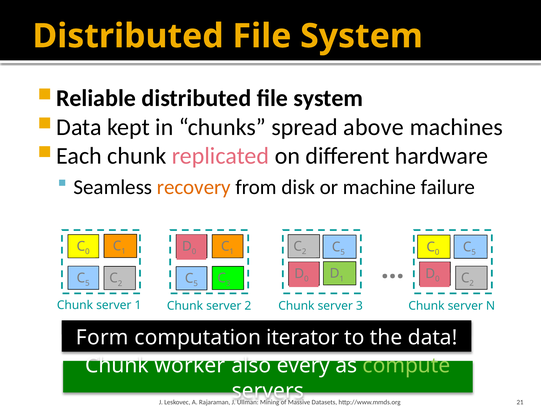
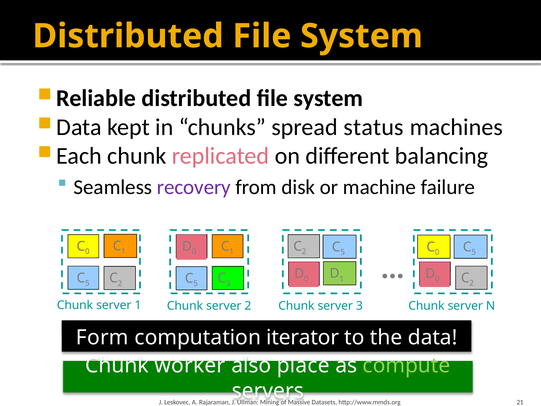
above: above -> status (374, 127)
hardware: hardware -> balancing (442, 156)
recovery colour: orange -> purple (194, 187)
every: every -> place (303, 365)
